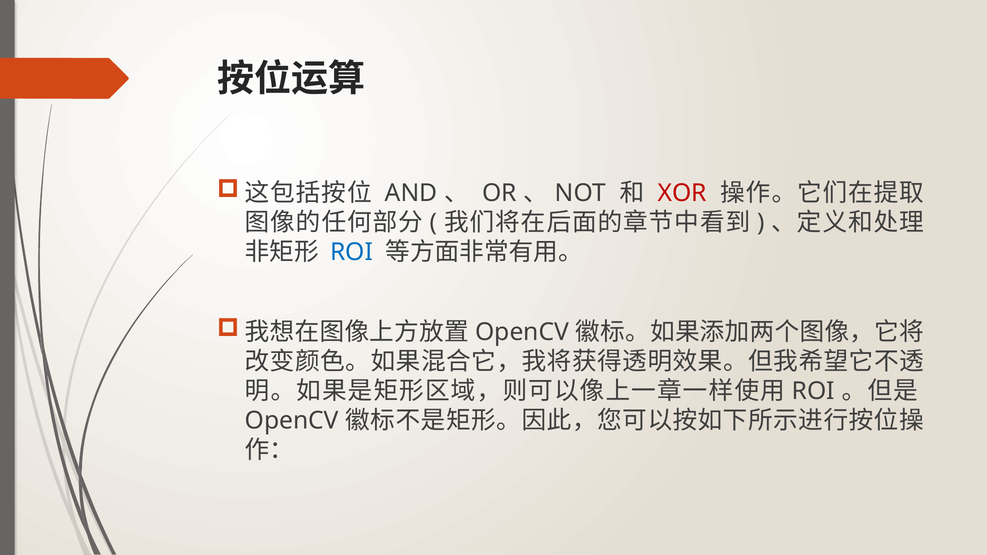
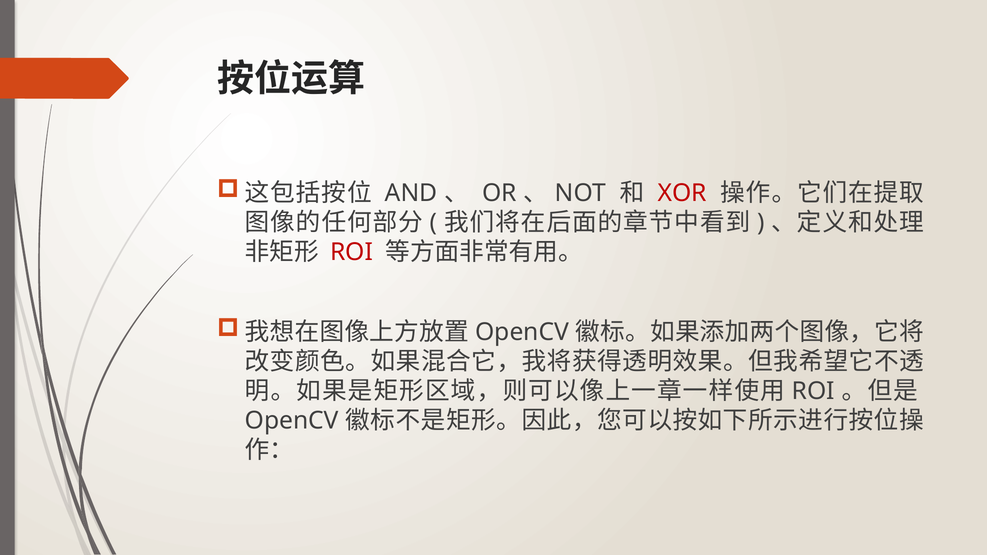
ROI colour: blue -> red (352, 252)
